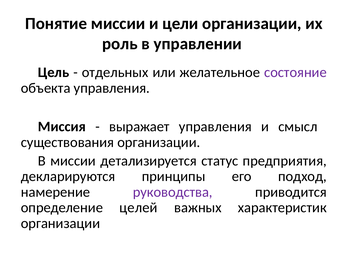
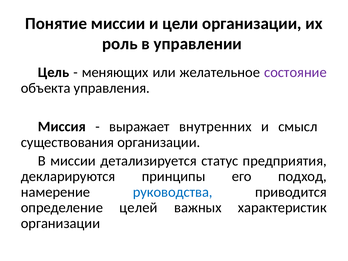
отдельных: отдельных -> меняющих (115, 72)
выражает управления: управления -> внутренних (215, 127)
руководства colour: purple -> blue (173, 192)
